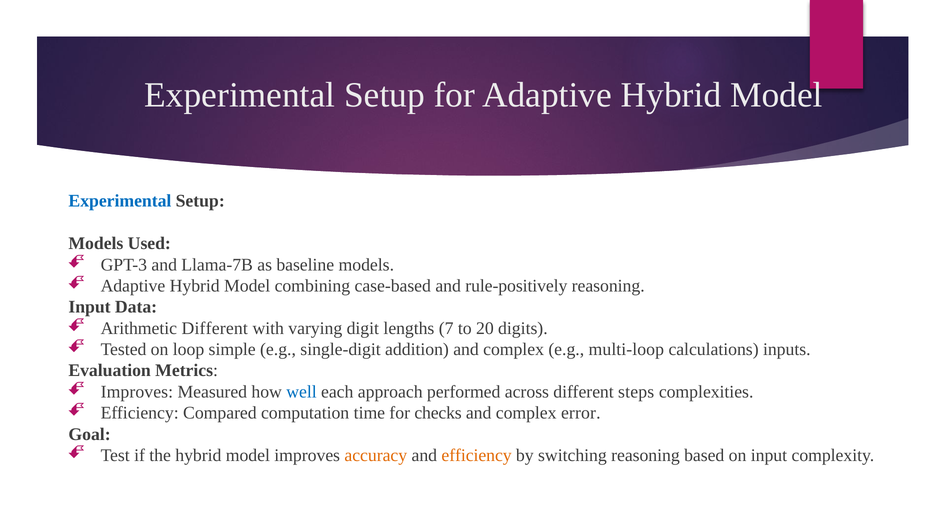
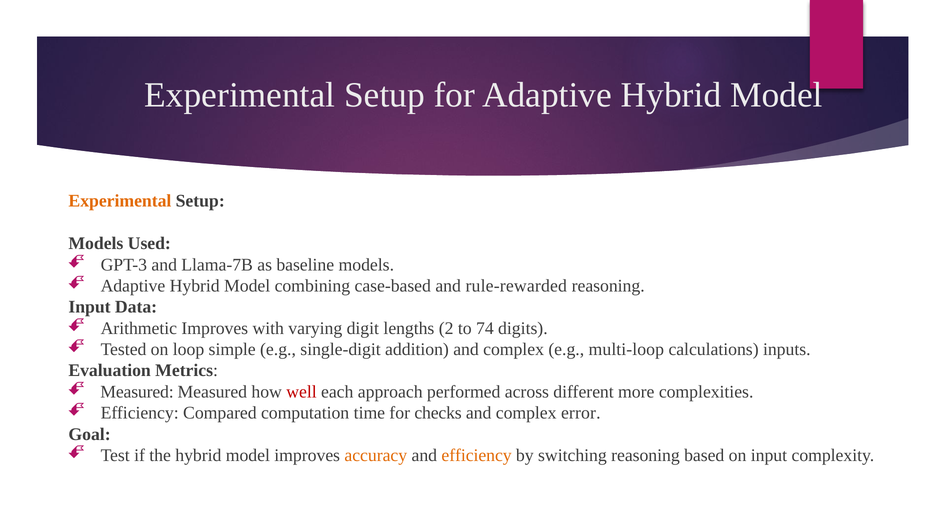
Experimental colour: blue -> orange (120, 201)
rule-positively: rule-positively -> rule-rewarded (516, 286)
Arithmetic Different: Different -> Improves (215, 328)
7: 7 -> 2 (446, 328)
20: 20 -> 74 (485, 328)
Improves: Improves -> Measured (137, 392)
well colour: blue -> red (302, 392)
steps: steps -> more (636, 392)
